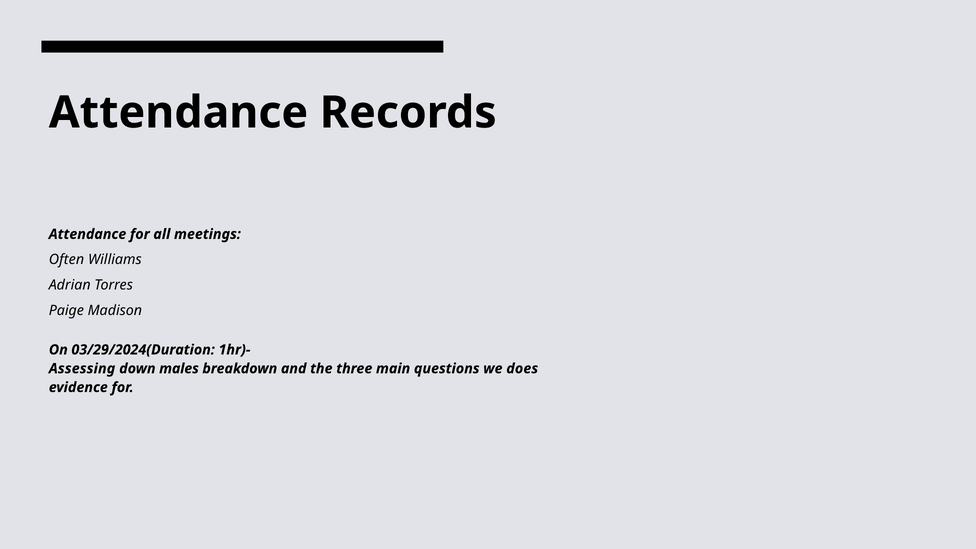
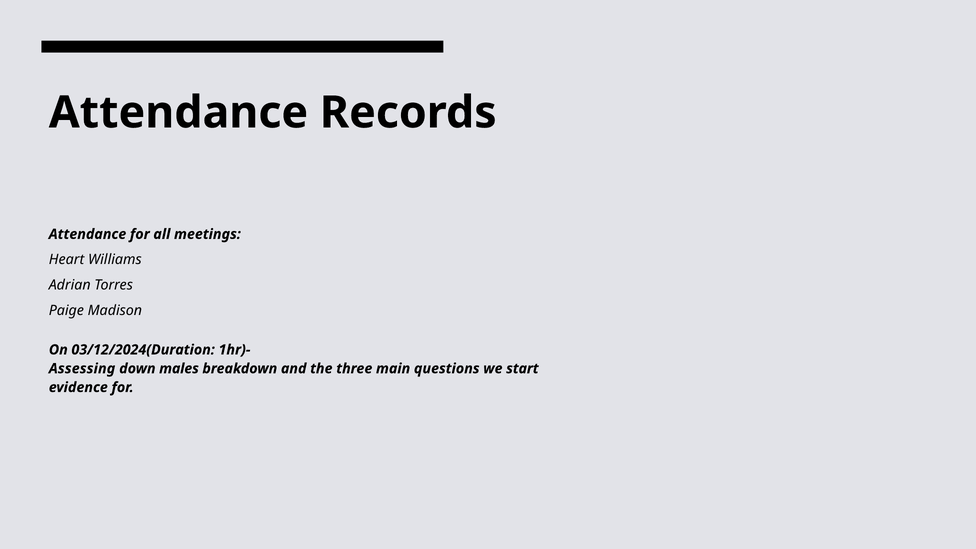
Often: Often -> Heart (67, 260)
03/29/2024(Duration: 03/29/2024(Duration -> 03/12/2024(Duration (143, 350)
does: does -> start (522, 369)
